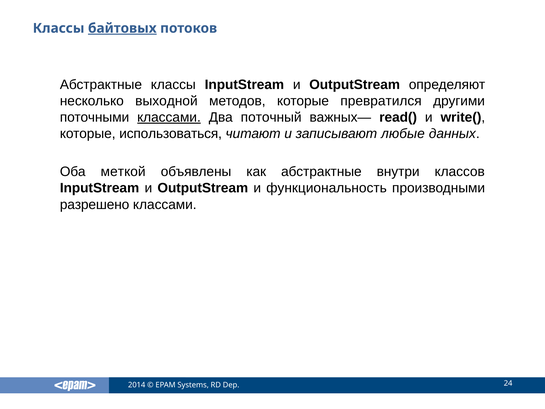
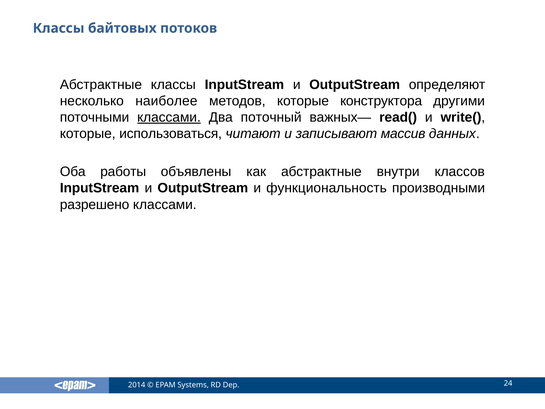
байтовых underline: present -> none (122, 28)
выходной: выходной -> наиболее (166, 101)
превратился: превратился -> конструктора (381, 101)
любые: любые -> массив (403, 134)
меткой: меткой -> работы (123, 172)
